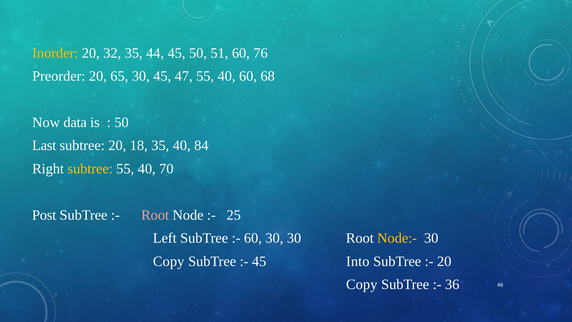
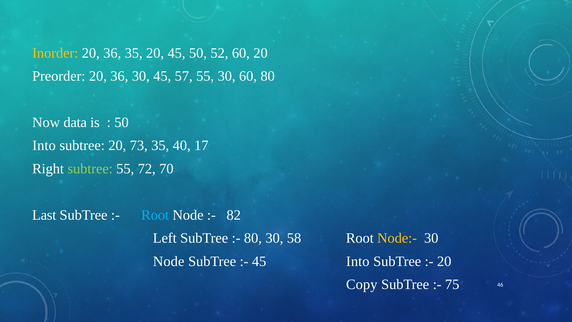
32: 32 -> 36 (112, 53)
35 44: 44 -> 20 (155, 53)
51: 51 -> 52 (219, 53)
60 76: 76 -> 20 (261, 53)
Preorder 20 65: 65 -> 36 (119, 76)
47: 47 -> 57 (184, 76)
40: 40 -> 30 (227, 76)
60 68: 68 -> 80 (268, 76)
Last: Last -> Into (44, 145)
18: 18 -> 73 (139, 145)
84: 84 -> 17 (201, 145)
subtree colour: yellow -> light green (90, 169)
40: 40 -> 72 (147, 169)
Post: Post -> Last (44, 215)
Root colour: pink -> light blue (155, 215)
25: 25 -> 82 (234, 215)
60: 60 -> 80 (253, 238)
30 30: 30 -> 58 (294, 238)
Copy: Copy -> Node (169, 261)
36: 36 -> 75 (452, 284)
